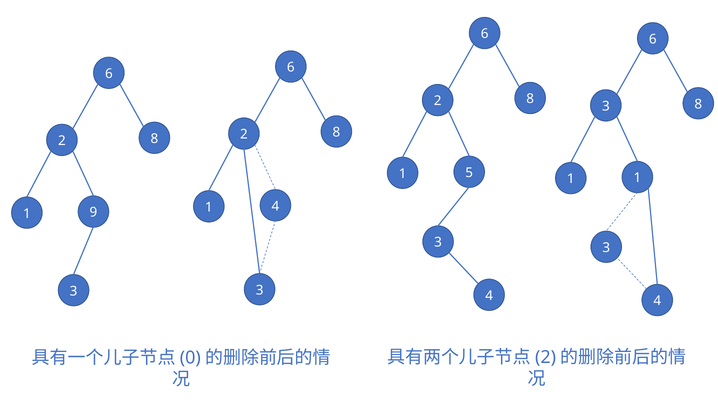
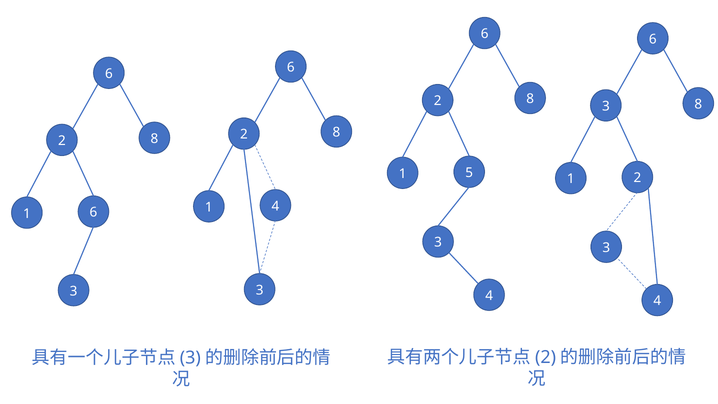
1 1: 1 -> 2 (637, 178)
1 9: 9 -> 6 (93, 212)
0: 0 -> 3 (190, 358)
